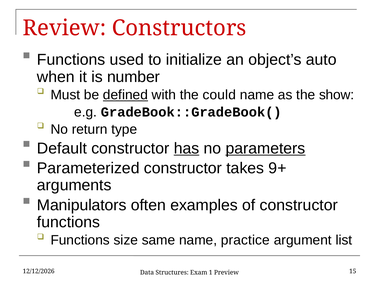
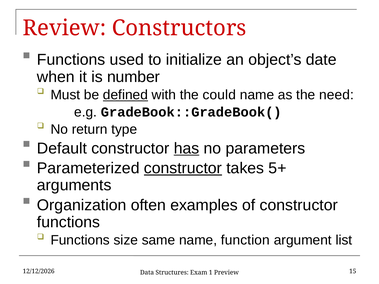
auto: auto -> date (321, 60)
show: show -> need (336, 95)
parameters underline: present -> none (265, 148)
constructor underline: none -> present (183, 168)
9+: 9+ -> 5+ (277, 168)
Manipulators: Manipulators -> Organization (82, 205)
practice: practice -> function (245, 240)
